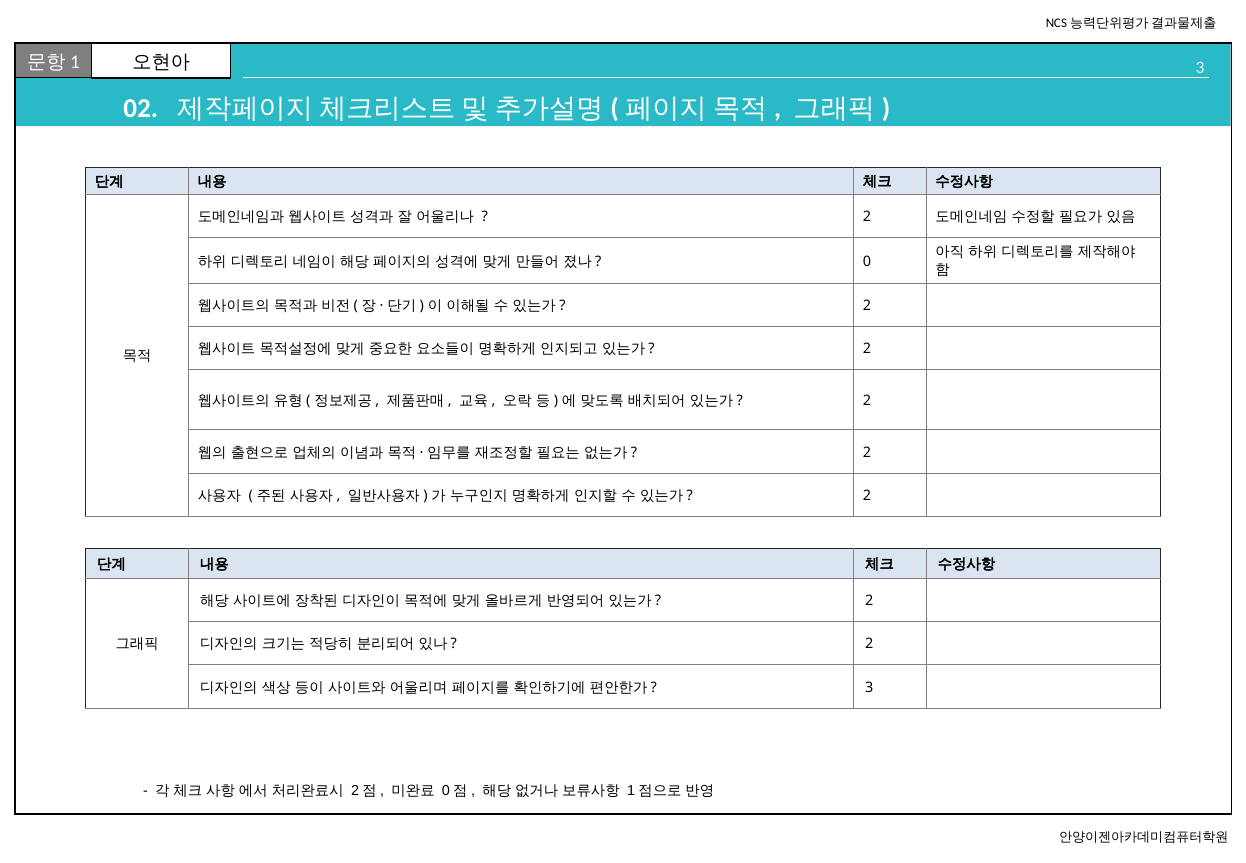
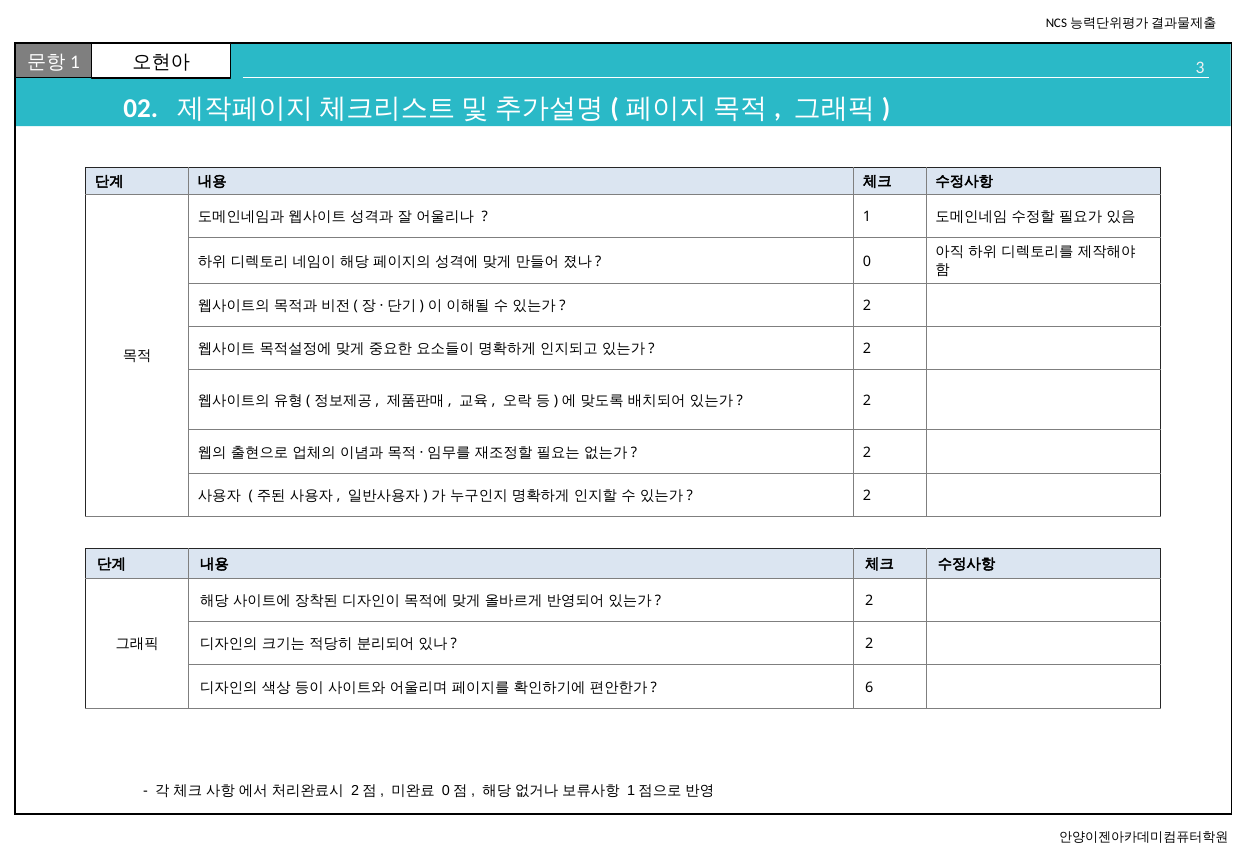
2: 2 -> 1 (867, 217)
3: 3 -> 6 (869, 687)
